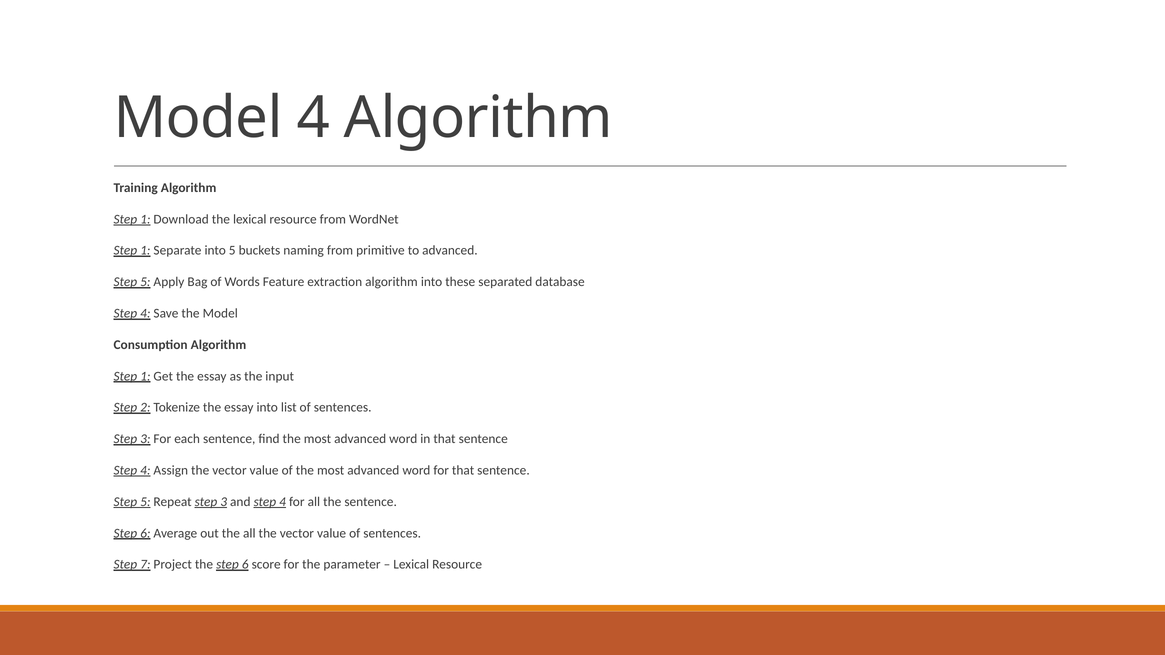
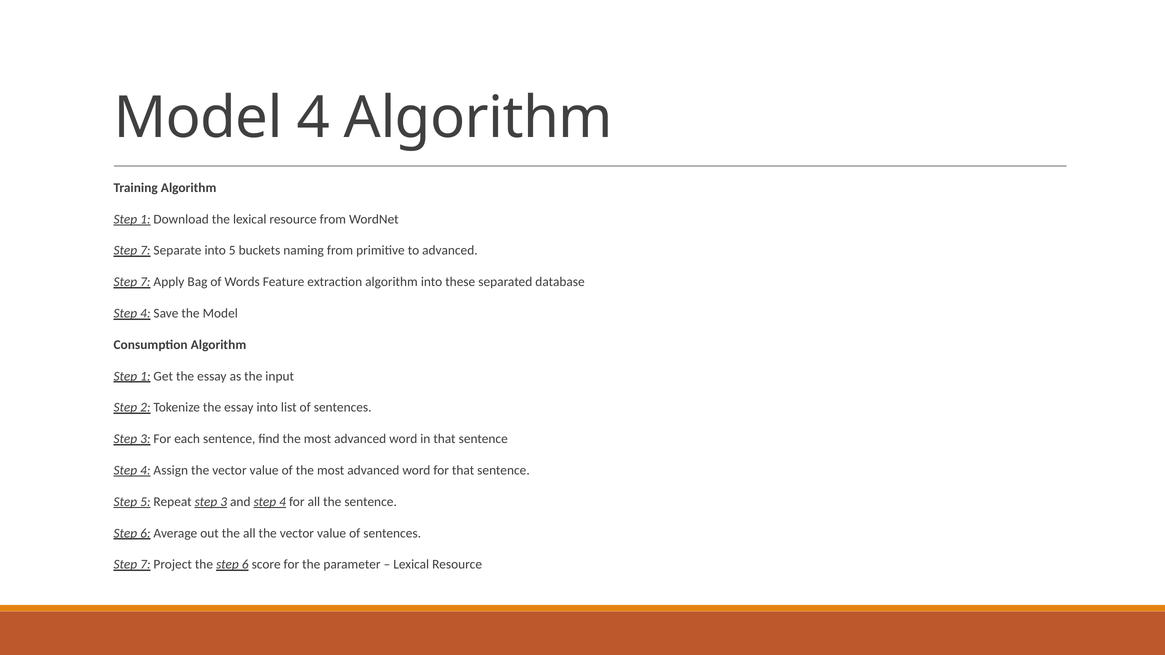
1: 1 -> 7 (145, 251)
5: 5 -> 7 (145, 282)
